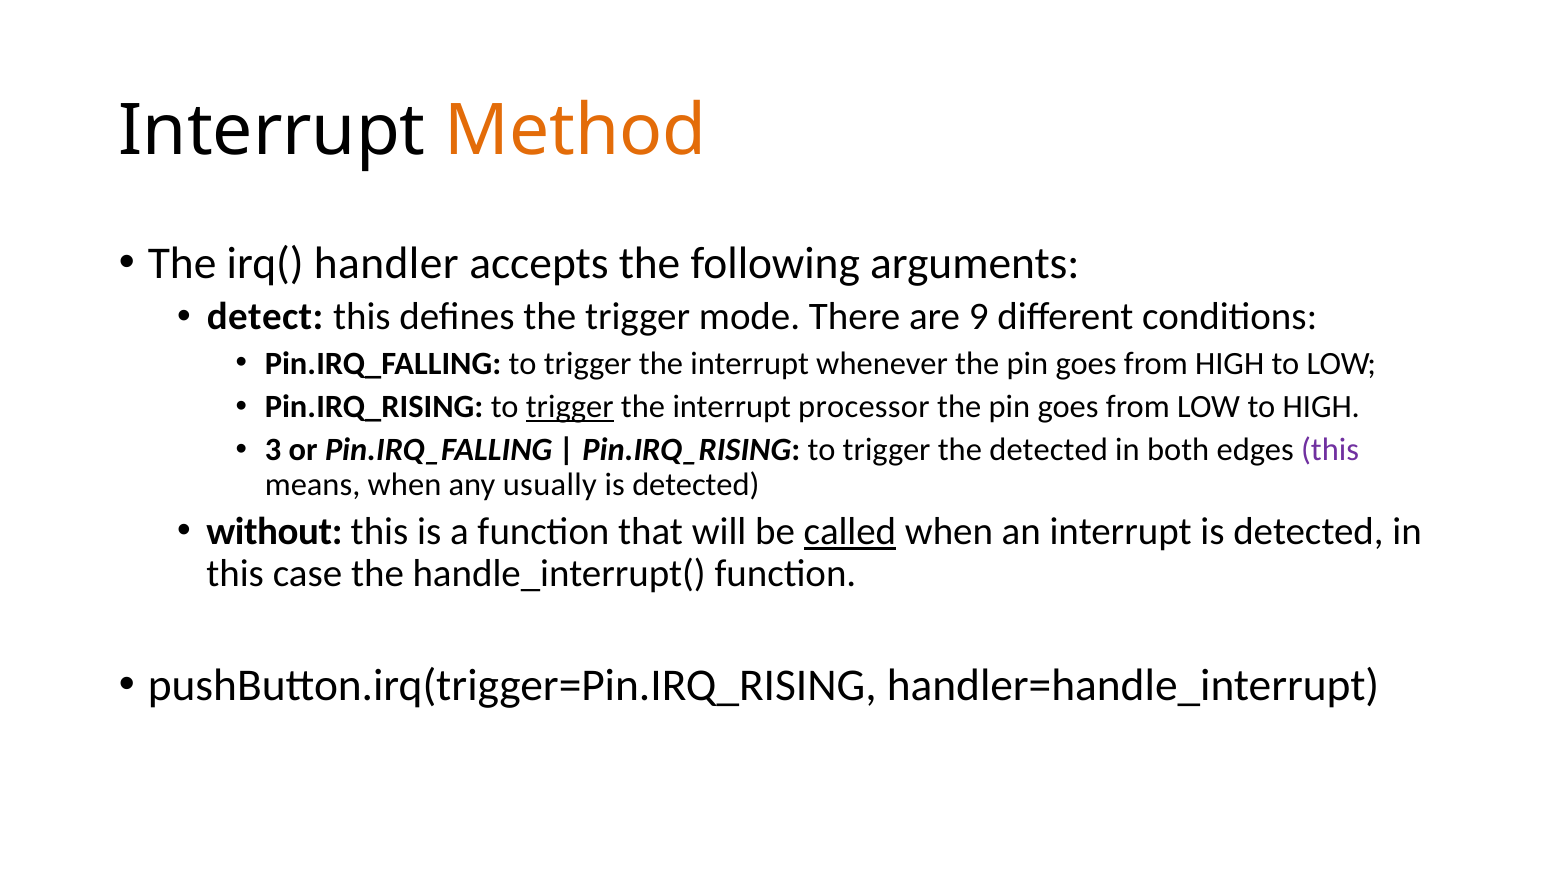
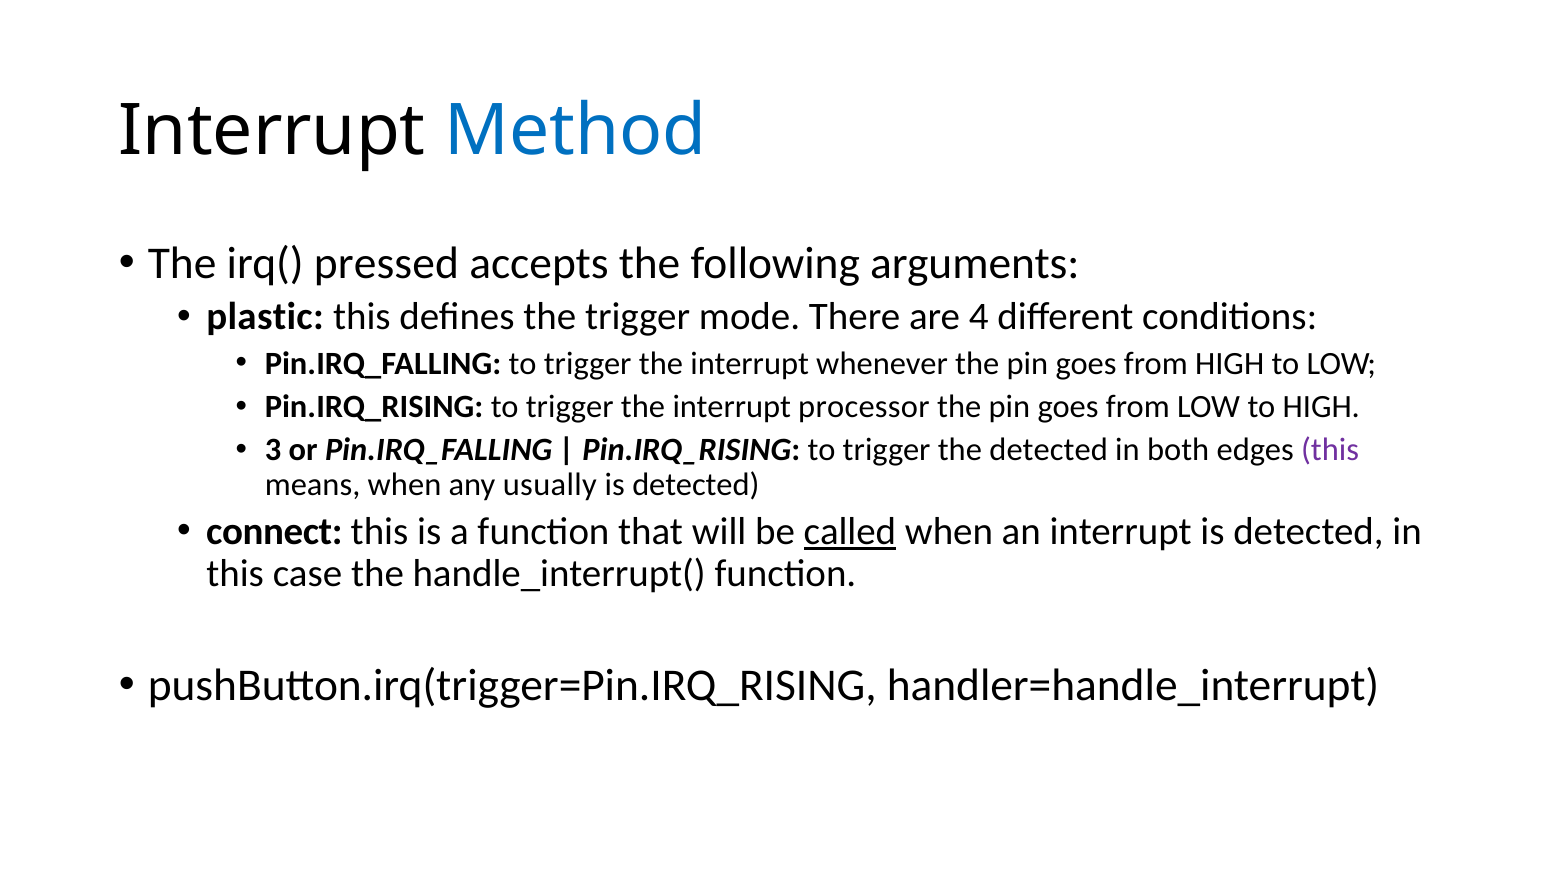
Method colour: orange -> blue (575, 131)
handler: handler -> pressed (386, 263)
detect: detect -> plastic (265, 317)
9: 9 -> 4 (979, 317)
trigger underline: present -> none (570, 407)
without: without -> connect (274, 532)
